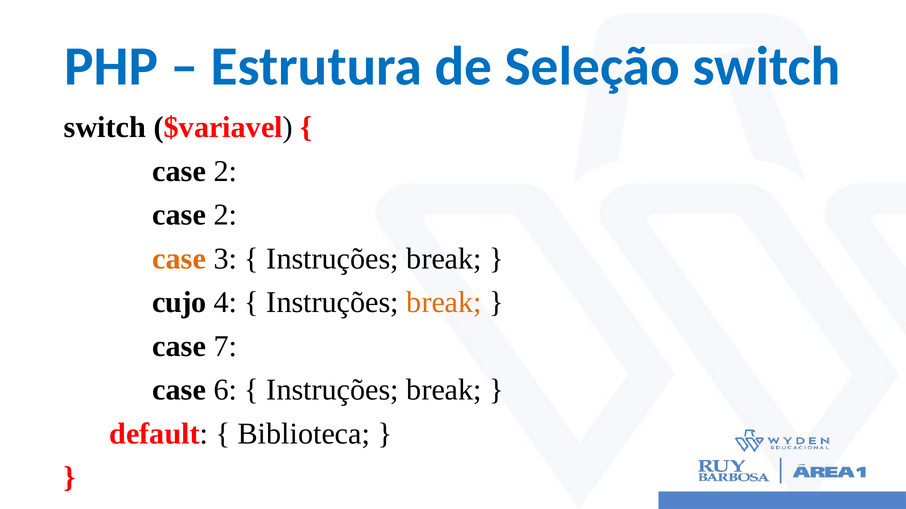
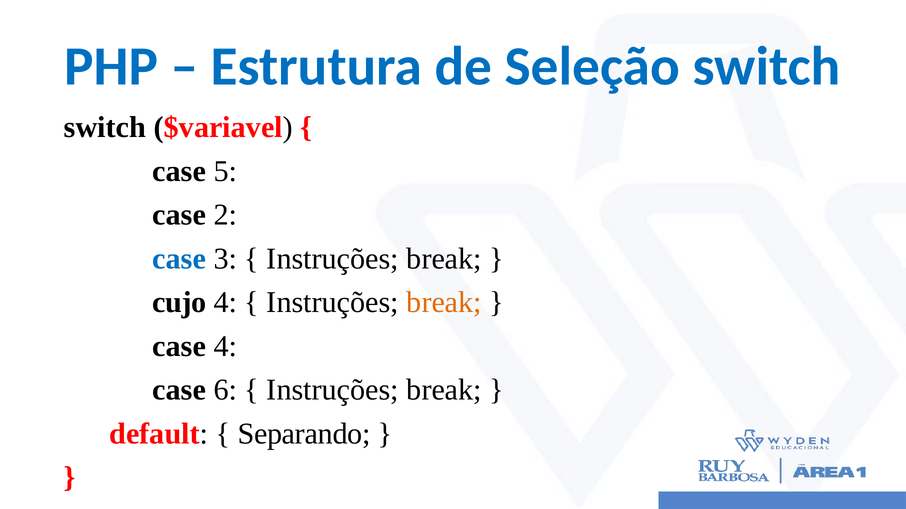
2: 2 -> 5 (225, 171)
case colour: orange -> blue (179, 259)
case 7: 7 -> 4 (225, 347)
Biblioteca: Biblioteca -> Separando (304, 434)
